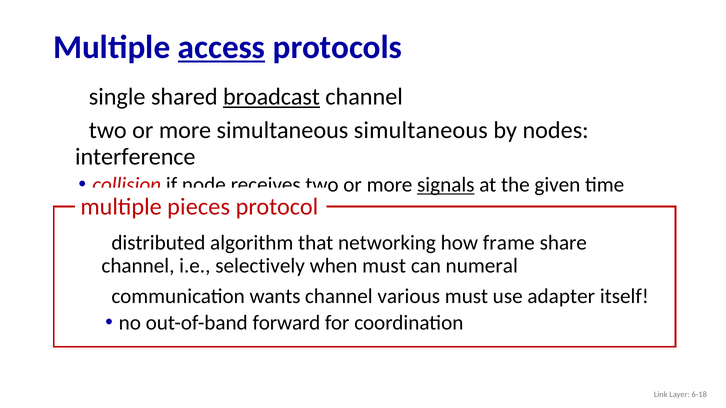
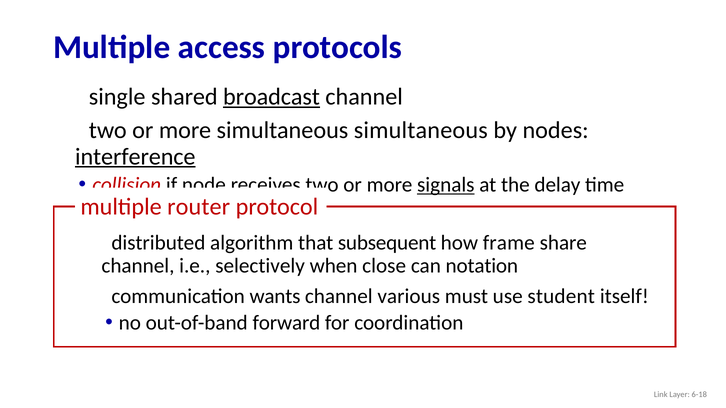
access underline: present -> none (222, 47)
interference underline: none -> present (135, 157)
given: given -> delay (557, 185)
pieces: pieces -> router (199, 207)
networking: networking -> subsequent (387, 243)
when must: must -> close (384, 266)
numeral: numeral -> notation (482, 266)
adapter: adapter -> student (561, 296)
